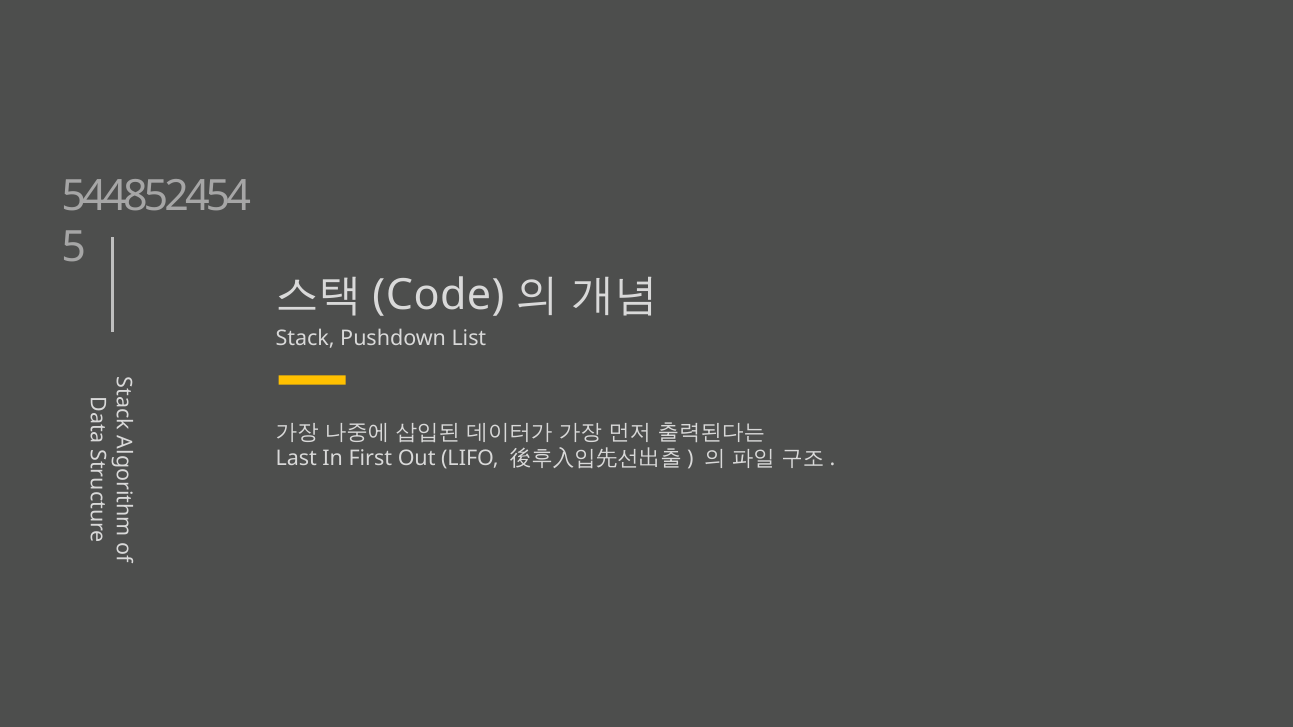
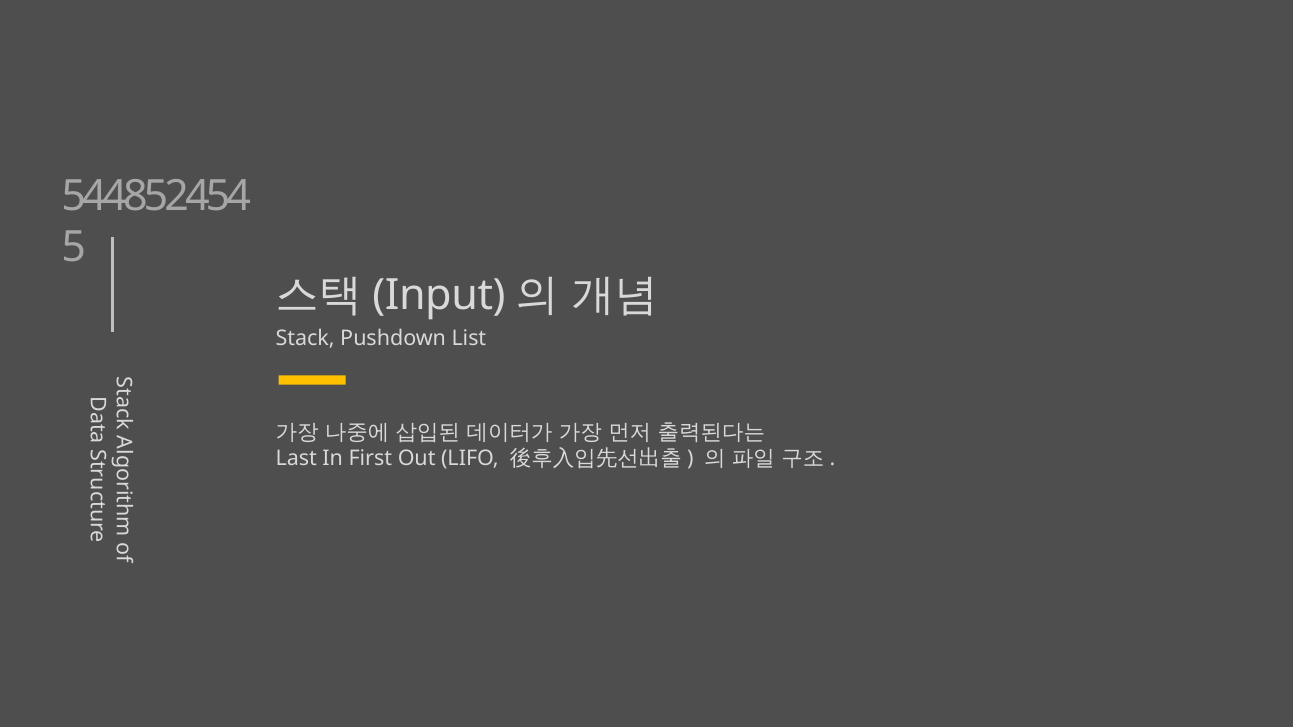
Code: Code -> Input (439, 295)
